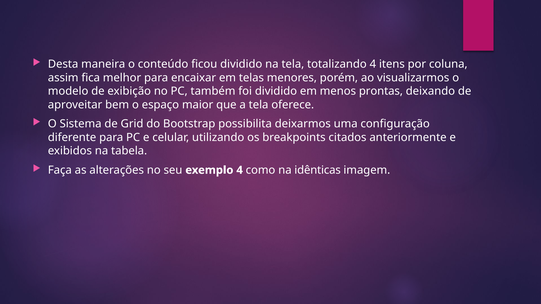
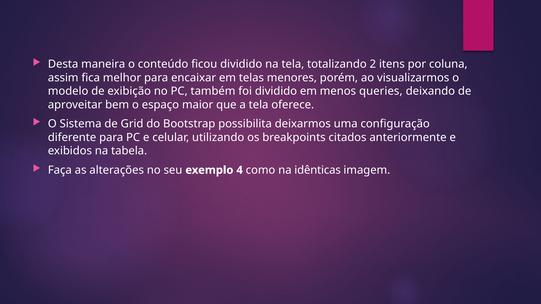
totalizando 4: 4 -> 2 (373, 64)
prontas: prontas -> queries (381, 91)
